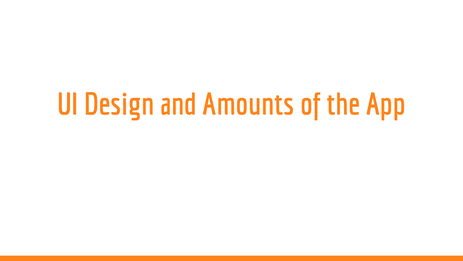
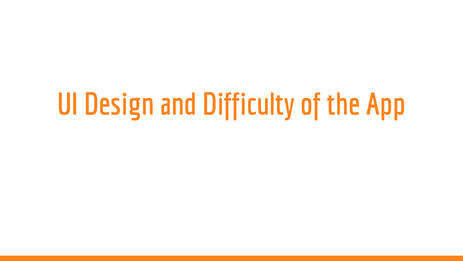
Amounts: Amounts -> Difficulty (249, 105)
